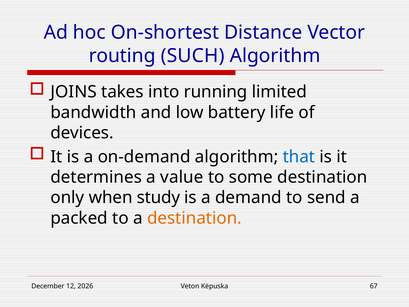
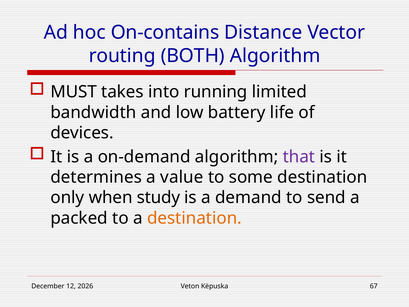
On-shortest: On-shortest -> On-contains (165, 33)
SUCH: SUCH -> BOTH (193, 56)
JOINS: JOINS -> MUST (74, 92)
that colour: blue -> purple (299, 157)
